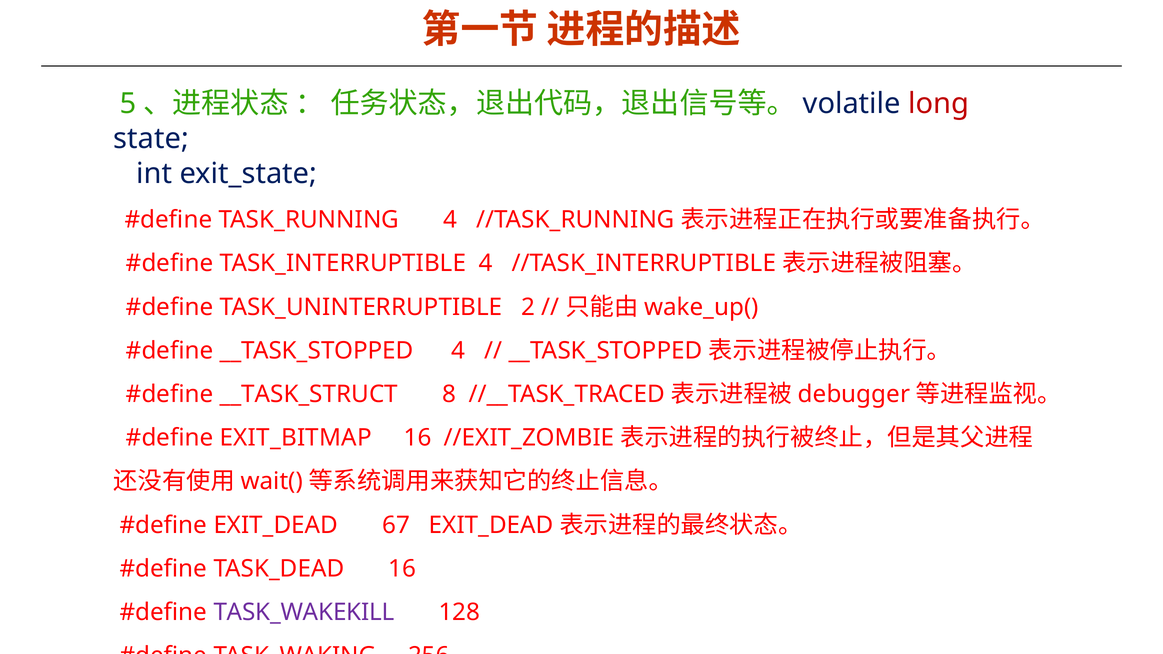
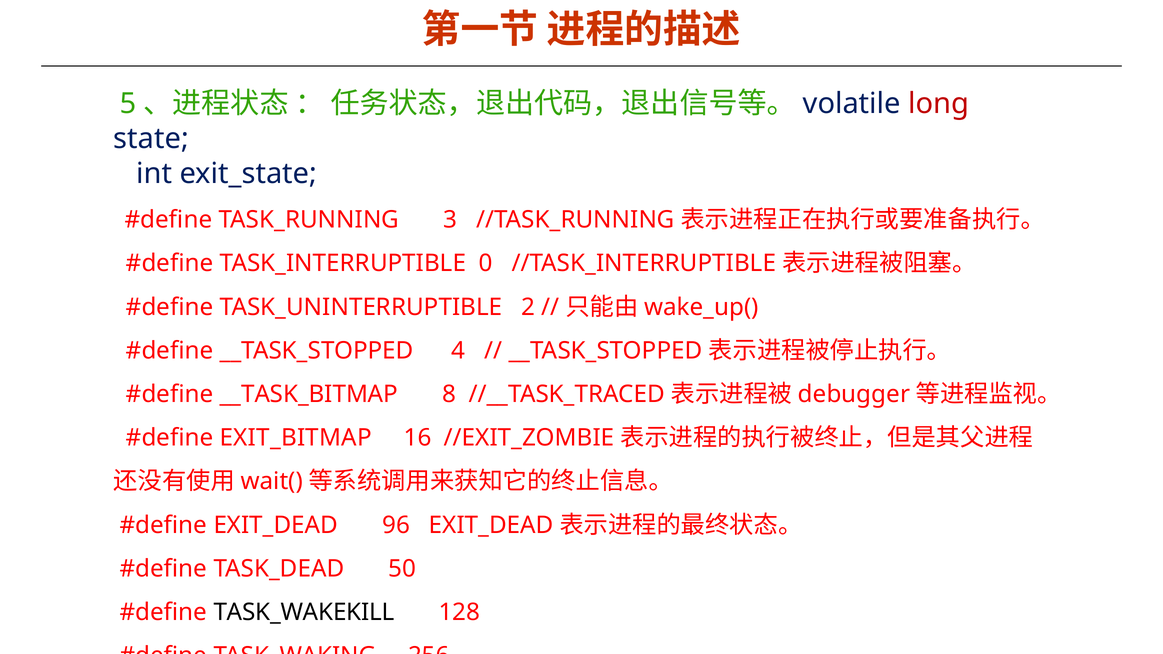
TASK_RUNNING 4: 4 -> 3 (450, 220)
TASK_INTERRUPTIBLE 4: 4 -> 0 (486, 263)
__TASK_STRUCT: __TASK_STRUCT -> __TASK_BITMAP (309, 394)
67: 67 -> 96 (396, 525)
TASK_DEAD 16: 16 -> 50 (402, 569)
TASK_WAKEKILL colour: purple -> black (304, 612)
